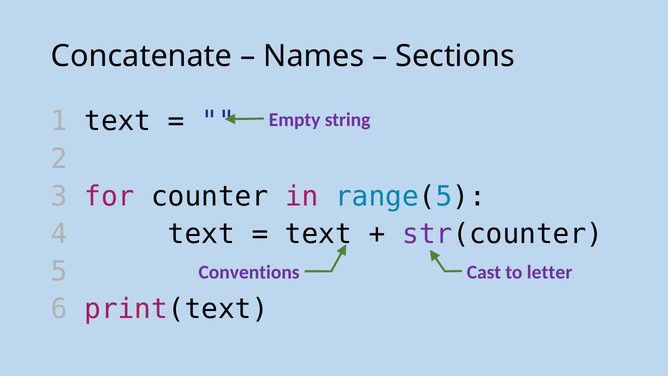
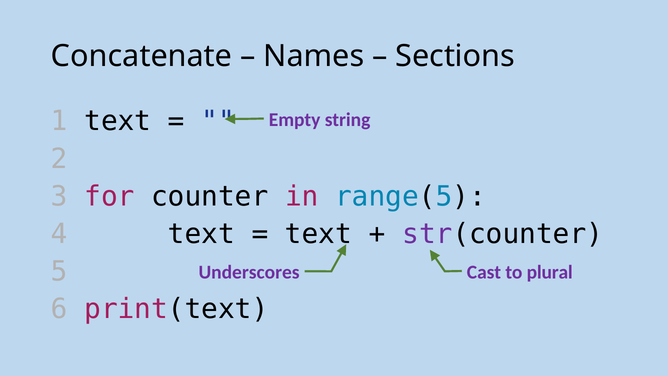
Conventions: Conventions -> Underscores (249, 272)
letter: letter -> plural (550, 272)
